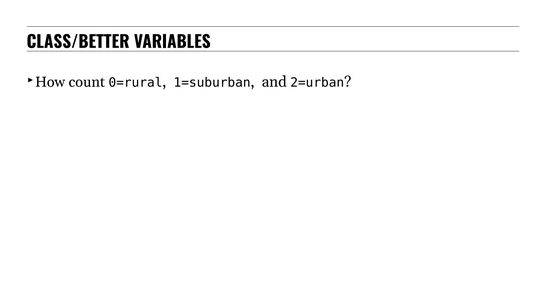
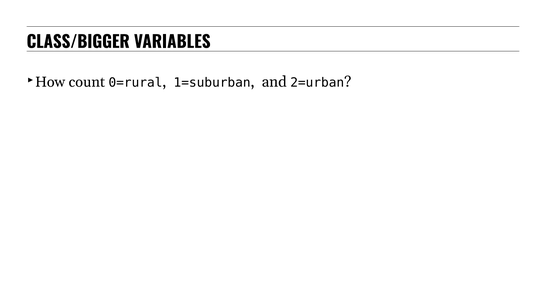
CLASS/BETTER: CLASS/BETTER -> CLASS/BIGGER (78, 42)
